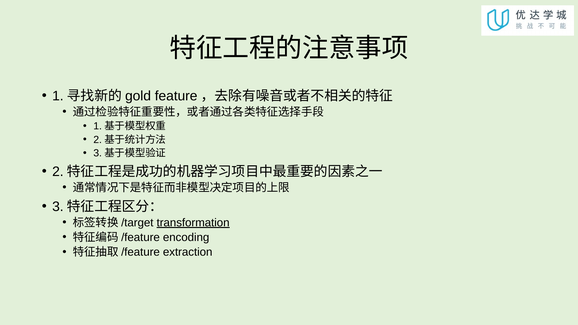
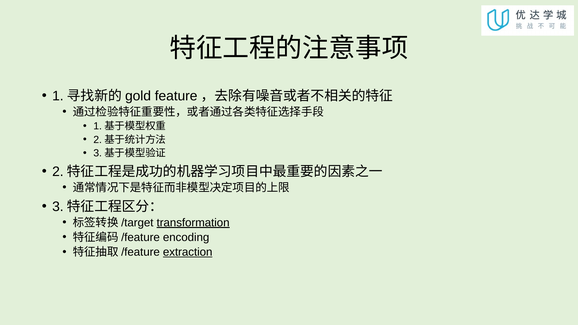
extraction underline: none -> present (188, 252)
